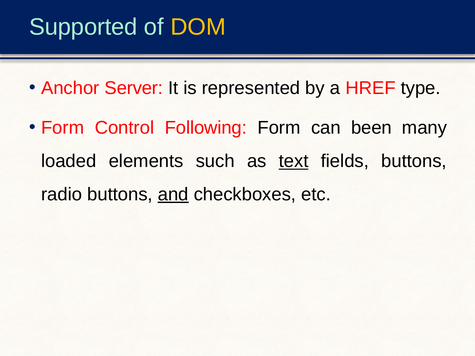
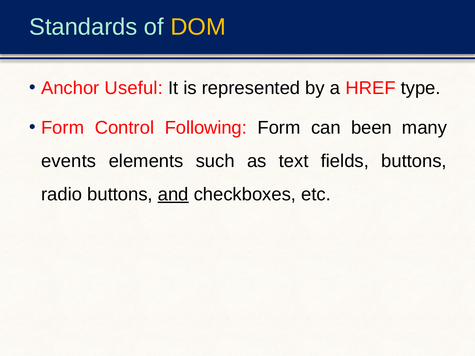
Supported: Supported -> Standards (83, 27)
Server: Server -> Useful (134, 88)
loaded: loaded -> events (69, 161)
text underline: present -> none (294, 161)
